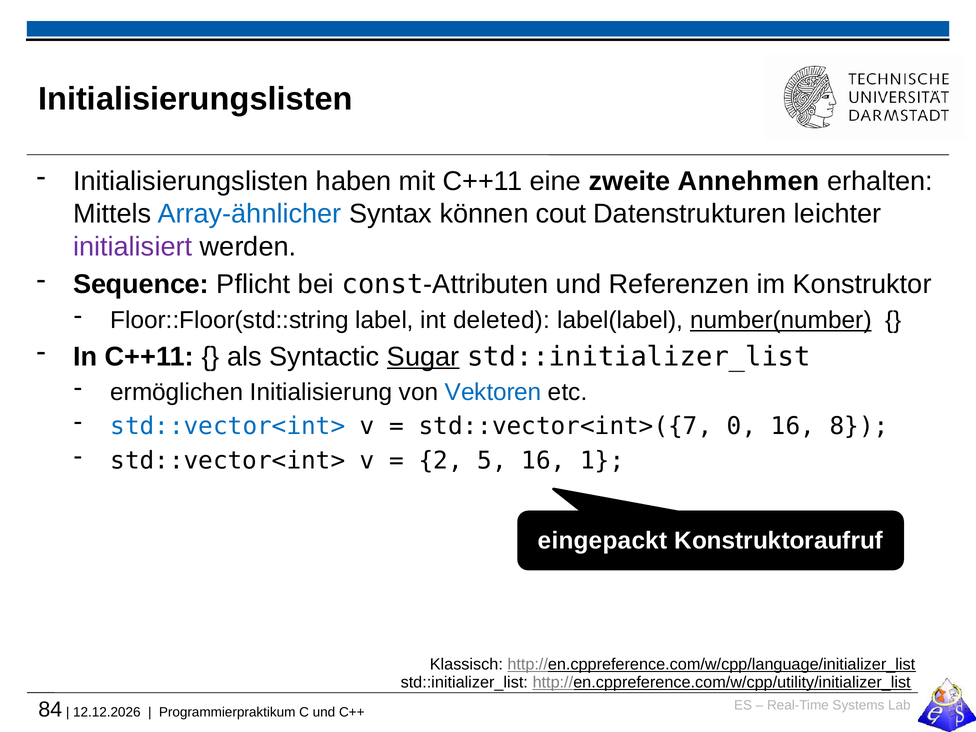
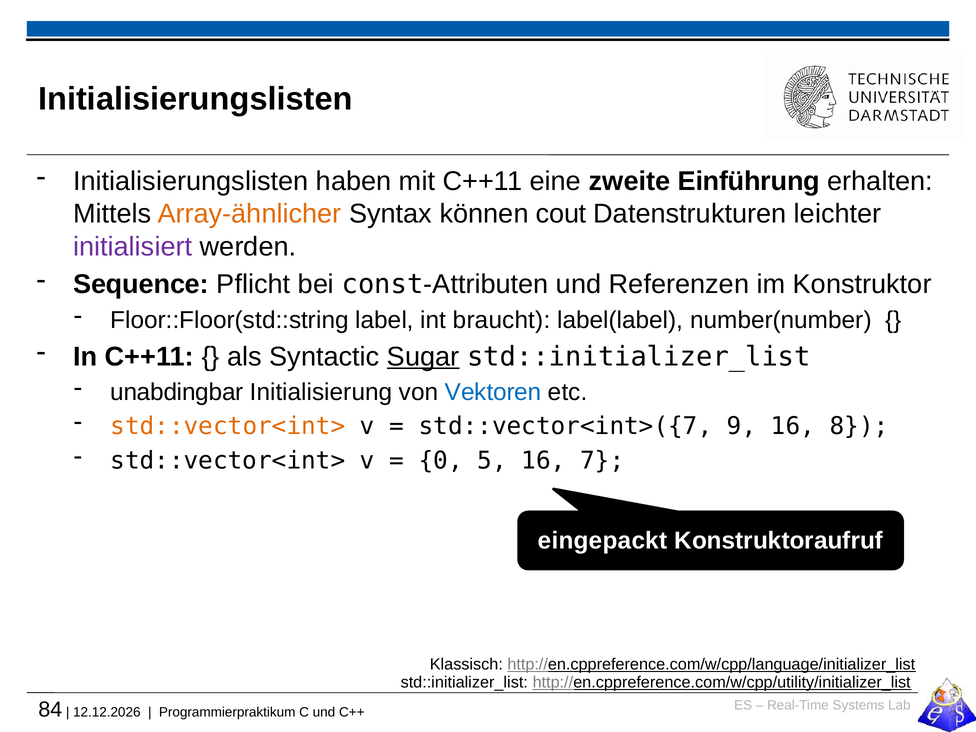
Annehmen: Annehmen -> Einführung (749, 181)
Array-ähnlicher colour: blue -> orange (250, 214)
deleted: deleted -> braucht (502, 320)
number(number underline: present -> none (781, 320)
ermöglichen: ermöglichen -> unabdingbar (177, 392)
std::vector<int> colour: blue -> orange (228, 426)
0: 0 -> 9 (742, 426)
2: 2 -> 0 (441, 461)
1: 1 -> 7 (602, 461)
